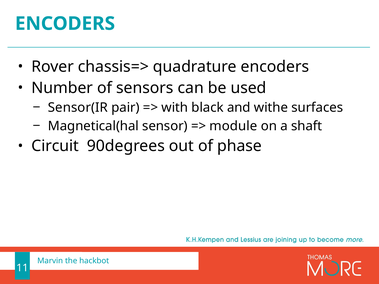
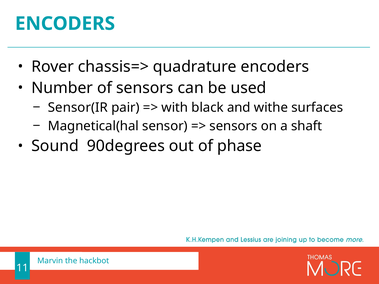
module: module -> sensors (233, 126)
Circuit: Circuit -> Sound (55, 146)
